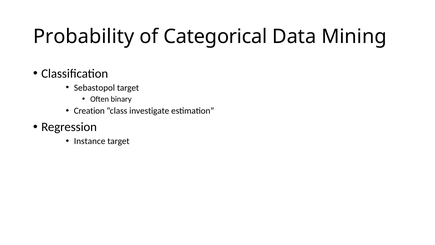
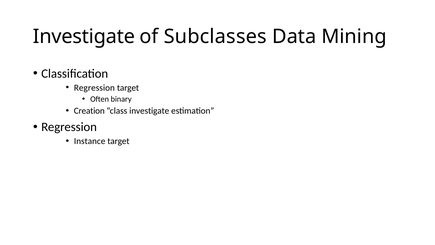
Probability: Probability -> Investigate (84, 37)
Categorical: Categorical -> Subclasses (215, 37)
Sebastopol: Sebastopol -> Regression (94, 88)
